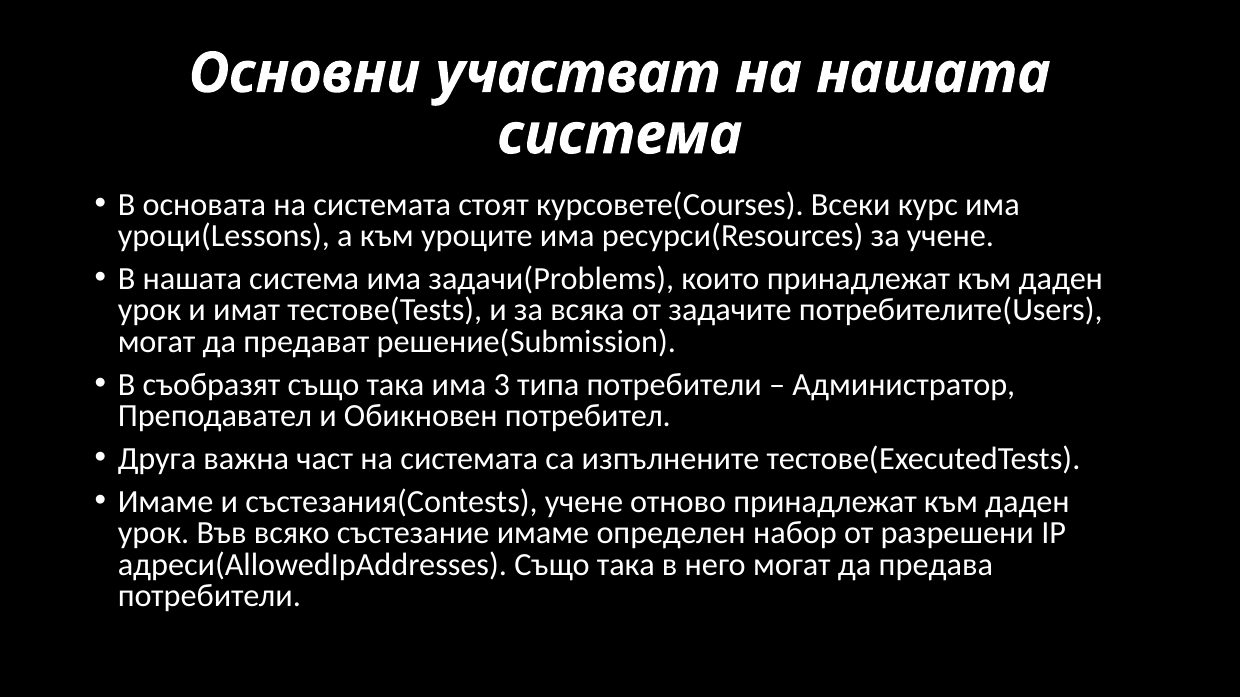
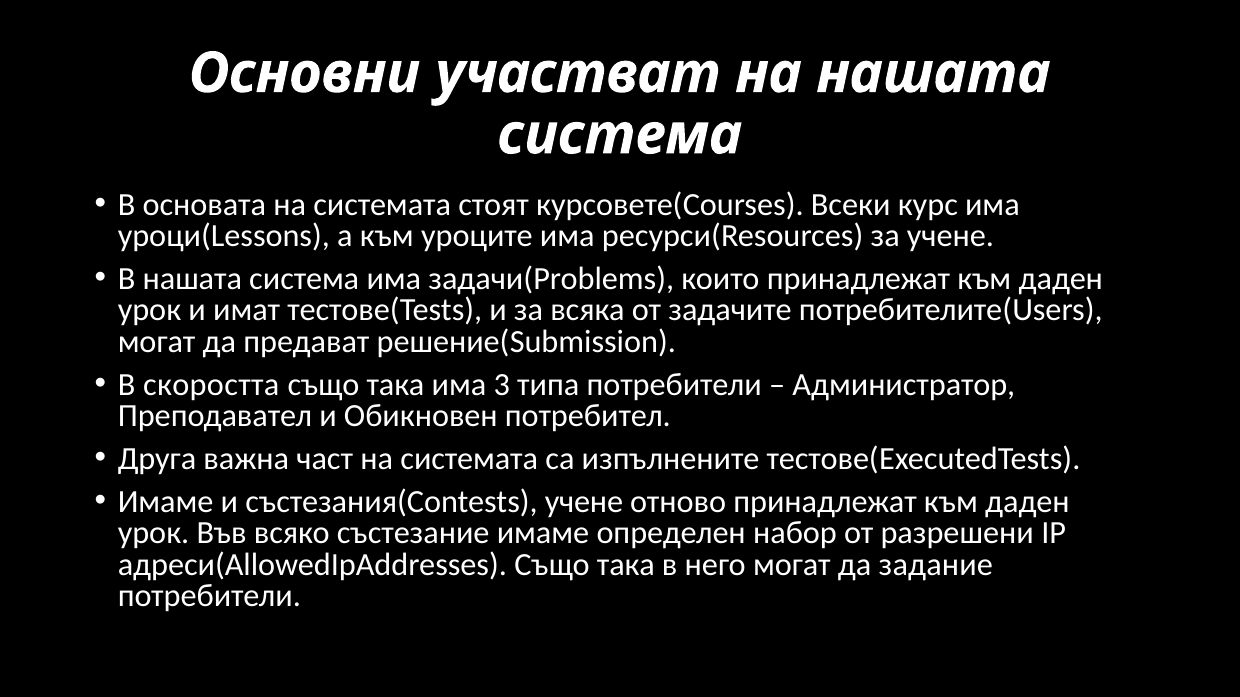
съобразят: съобразят -> скоростта (211, 385)
предава: предава -> задание (936, 565)
